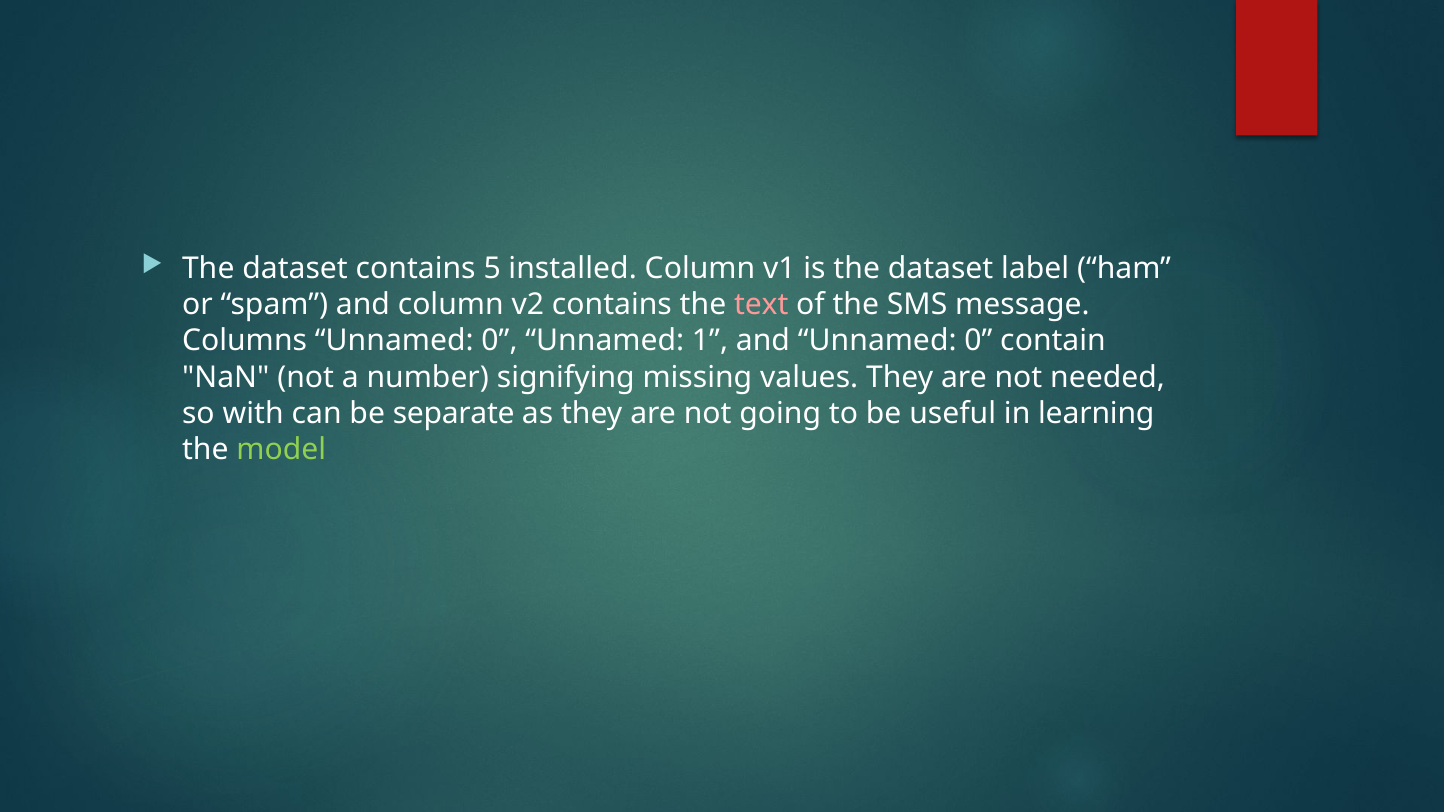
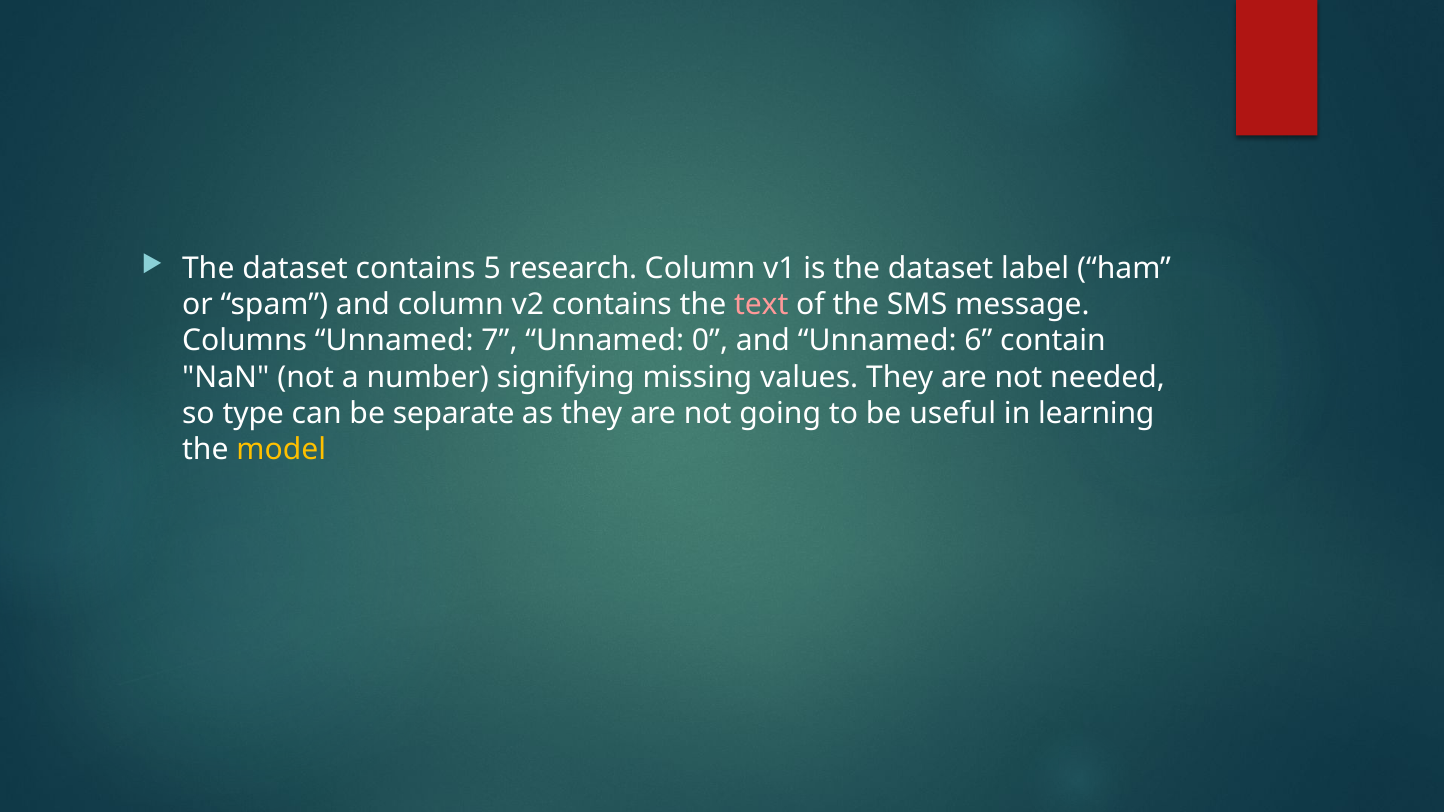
installed: installed -> research (573, 269)
Columns Unnamed 0: 0 -> 7 (500, 341)
1: 1 -> 0 (710, 341)
and Unnamed 0: 0 -> 6 (978, 341)
with: with -> type (253, 413)
model colour: light green -> yellow (281, 450)
